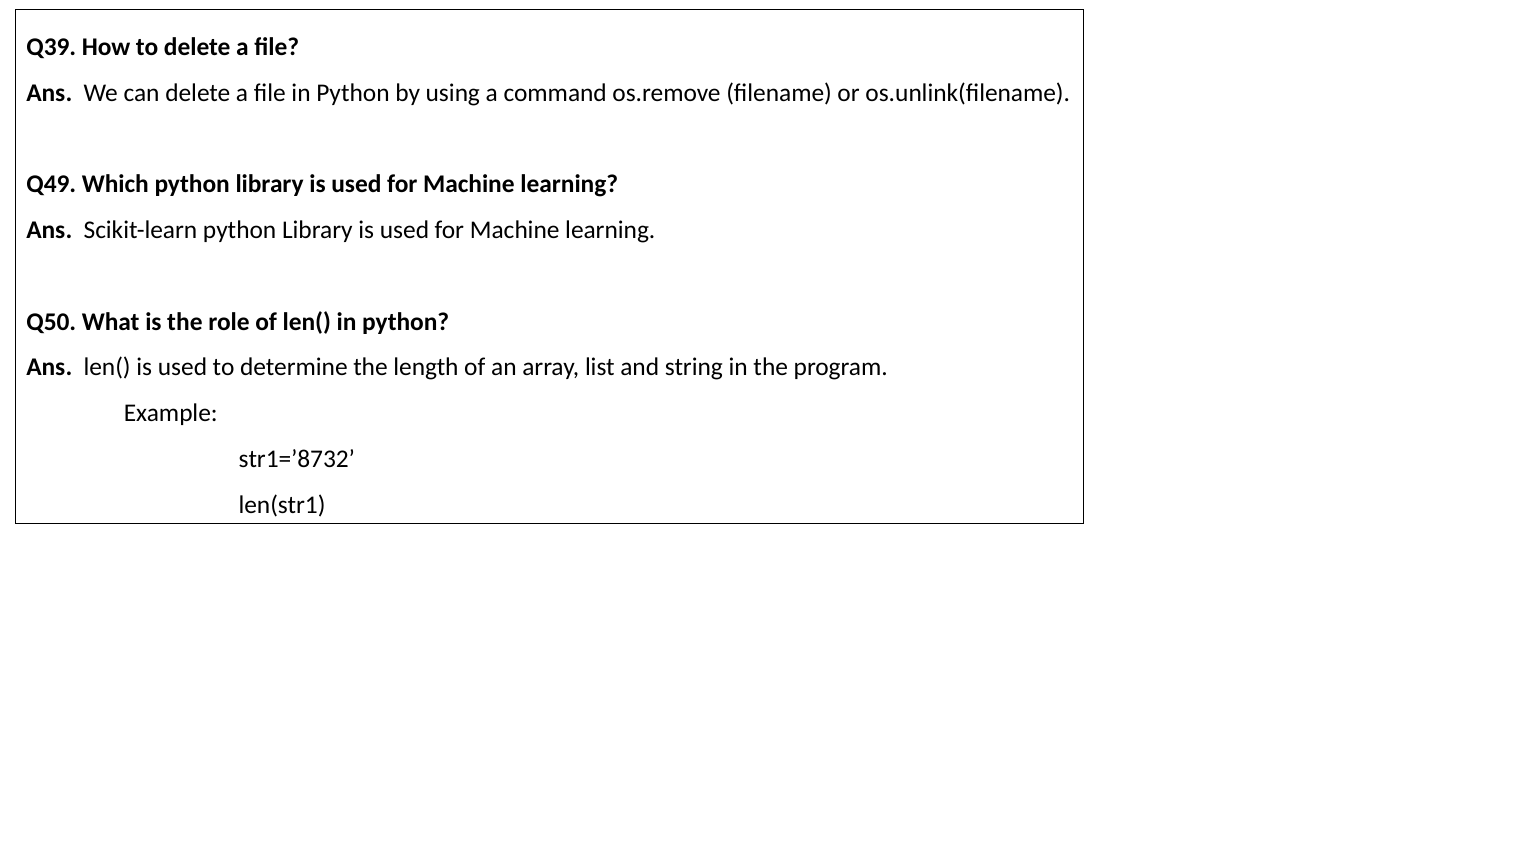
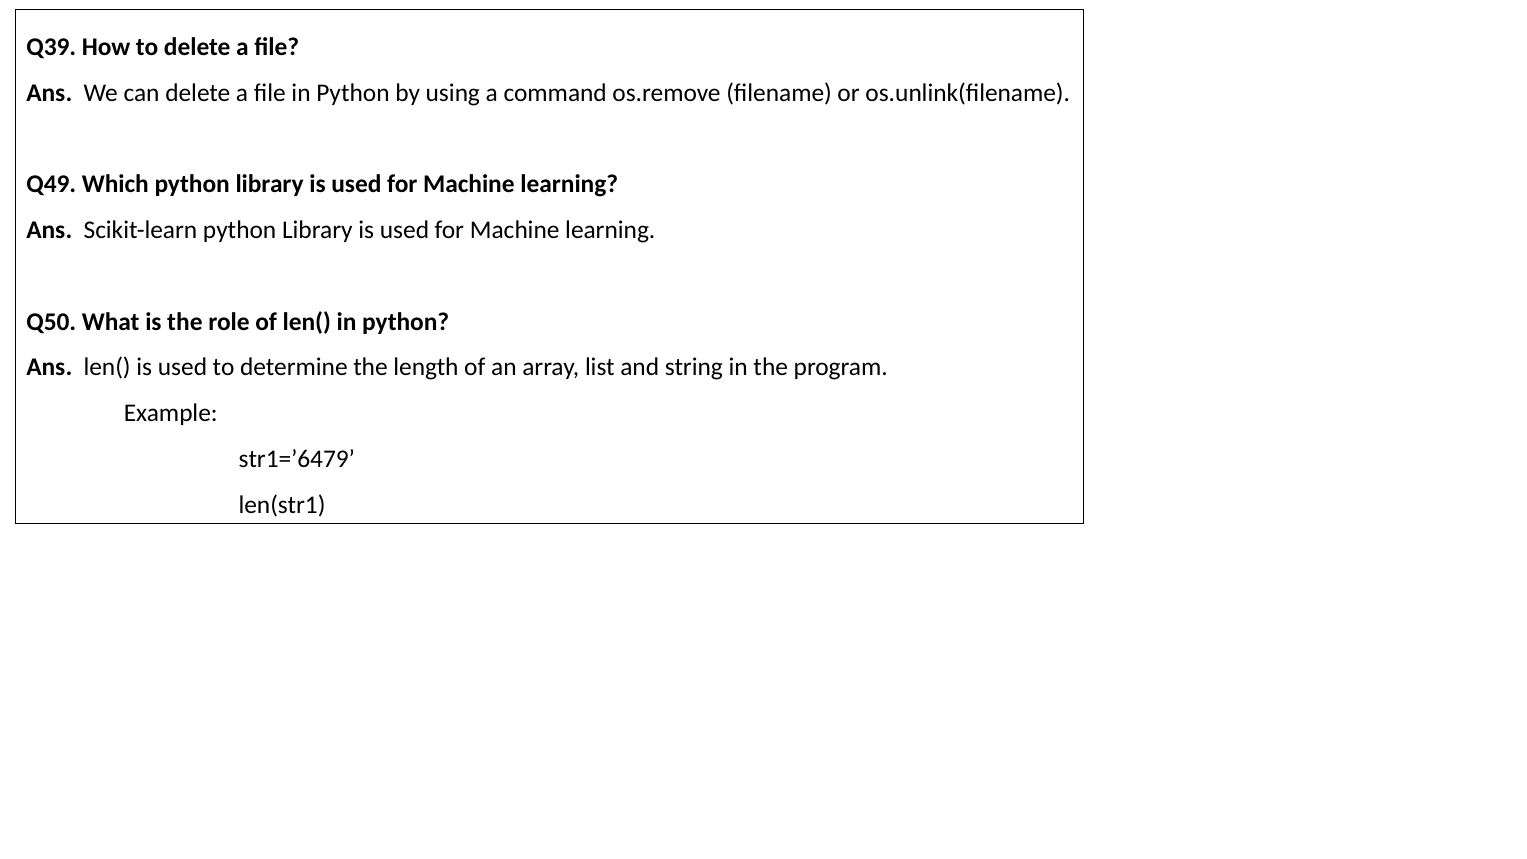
str1=’8732: str1=’8732 -> str1=’6479 (297, 459)
